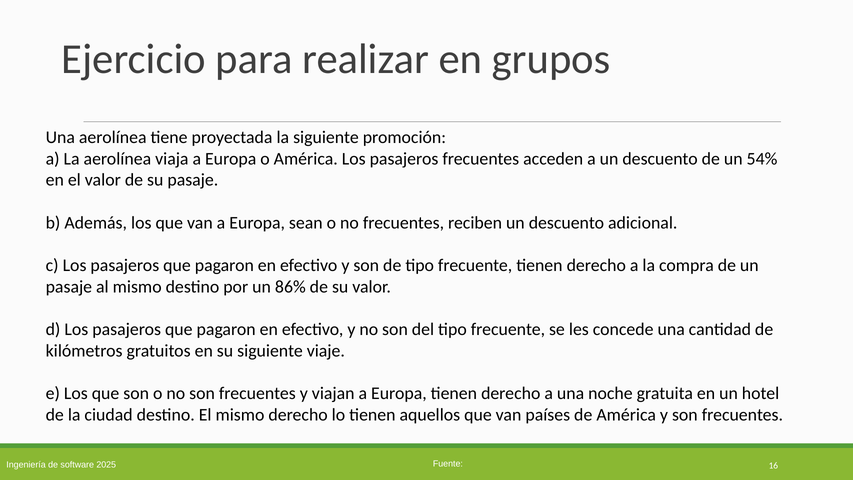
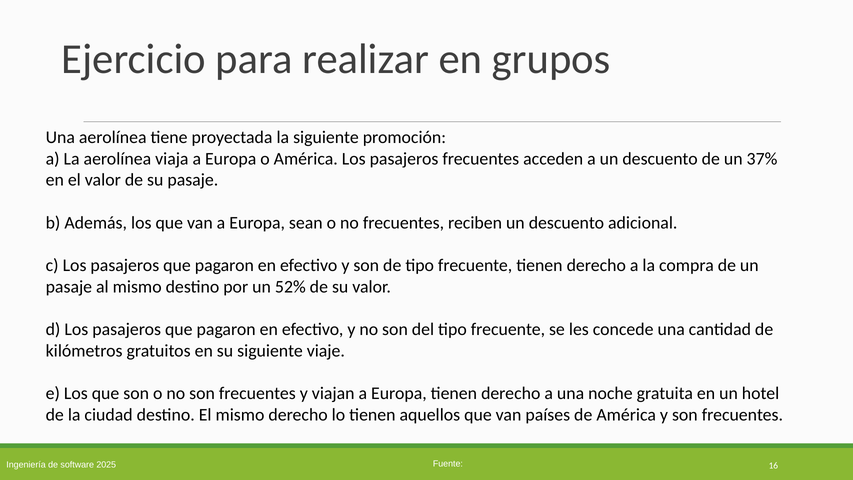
54%: 54% -> 37% (762, 159)
86%: 86% -> 52% (290, 287)
